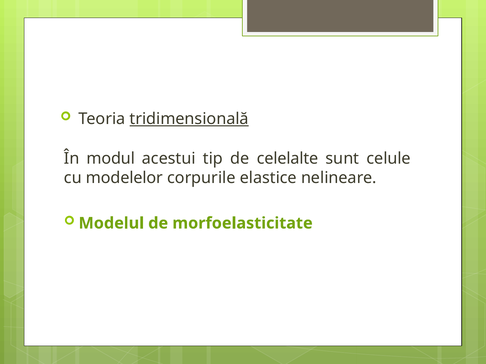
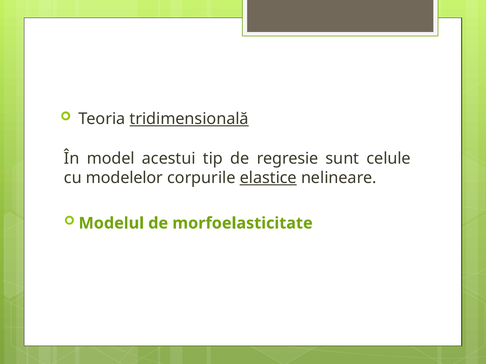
modul: modul -> model (111, 159)
celelalte: celelalte -> regresie (288, 159)
elastice underline: none -> present (268, 178)
